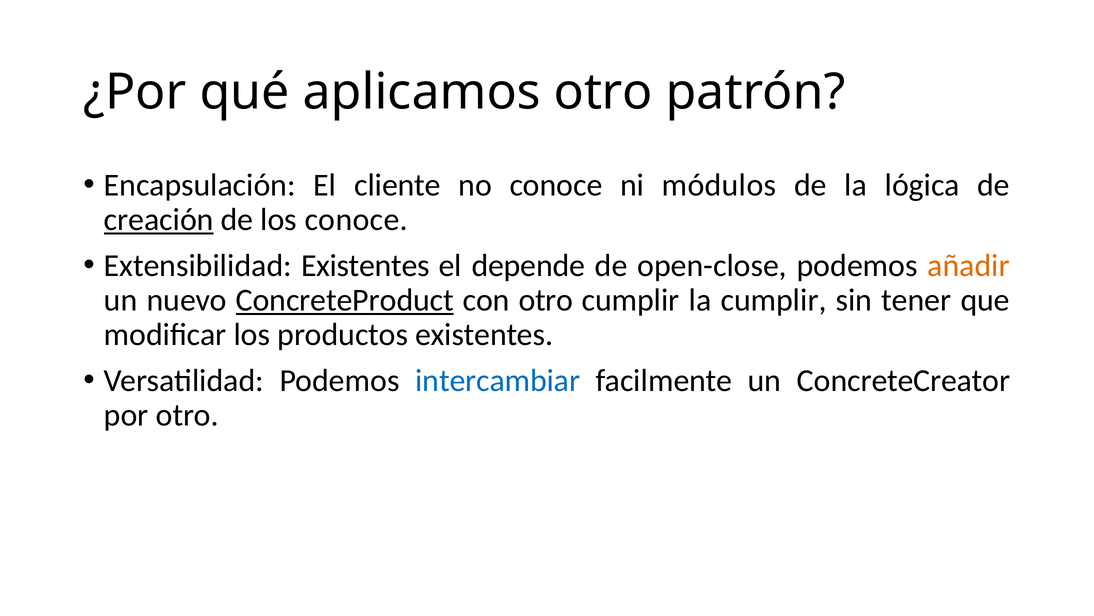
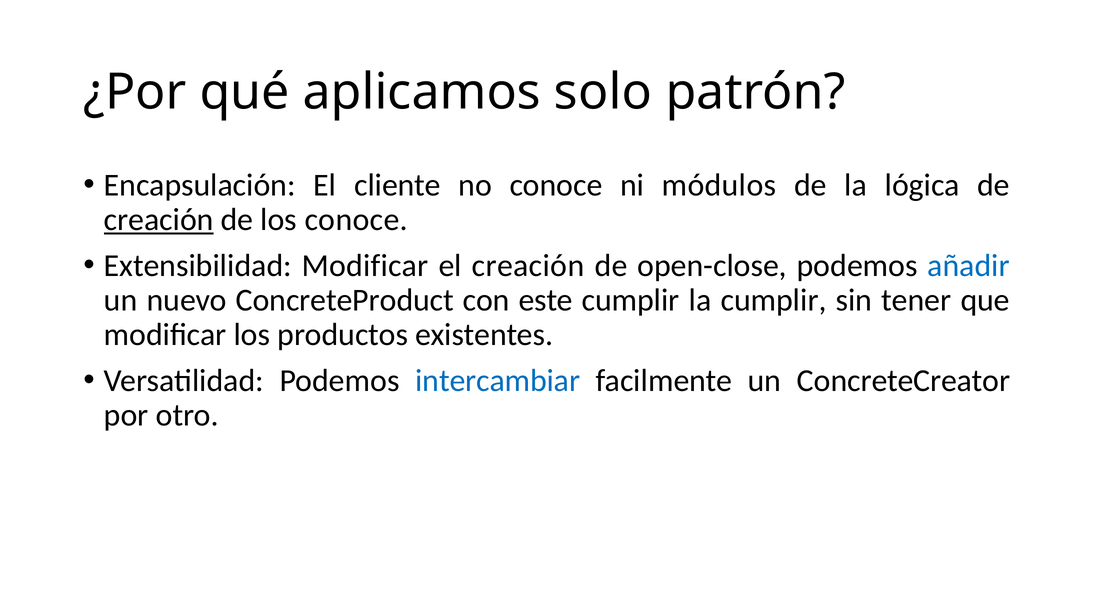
aplicamos otro: otro -> solo (603, 92)
Extensibilidad Existentes: Existentes -> Modificar (365, 265)
el depende: depende -> creación (528, 265)
añadir colour: orange -> blue (969, 265)
ConcreteProduct underline: present -> none (345, 300)
con otro: otro -> este (546, 300)
